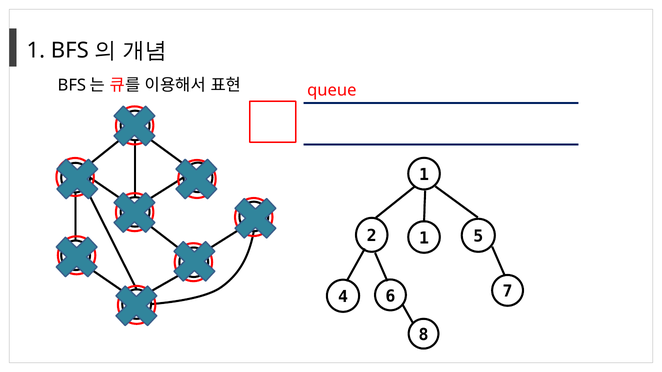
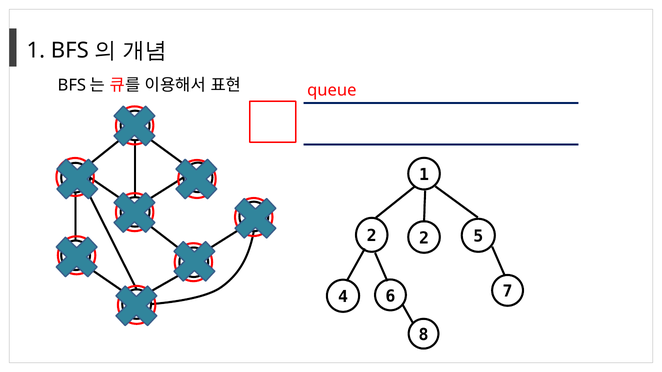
2 1: 1 -> 2 (424, 238)
